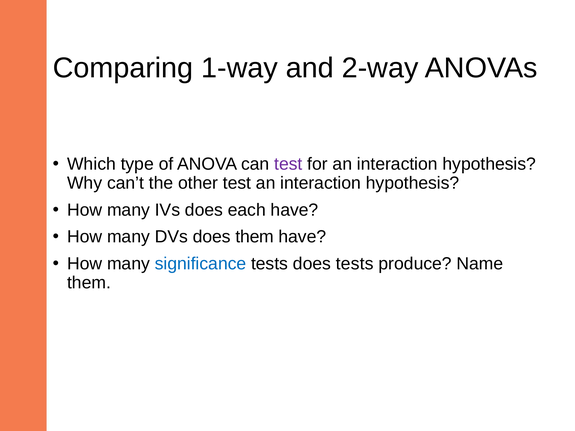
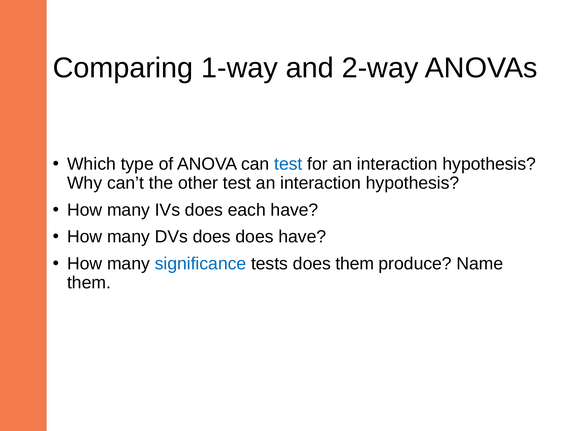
test colour: purple -> blue (288, 164)
does them: them -> does (255, 237)
does tests: tests -> them (355, 264)
